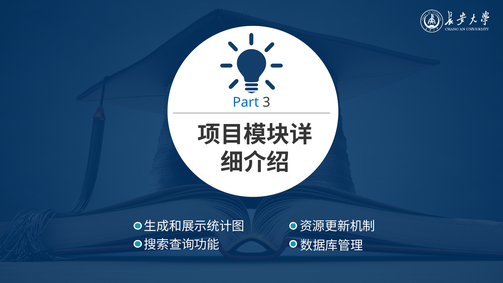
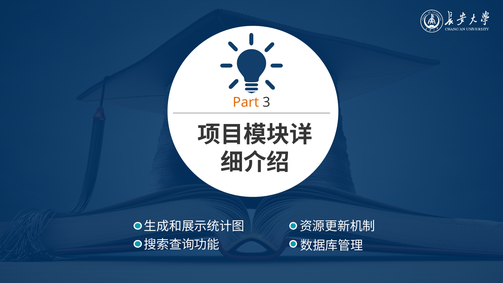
Part colour: blue -> orange (246, 102)
